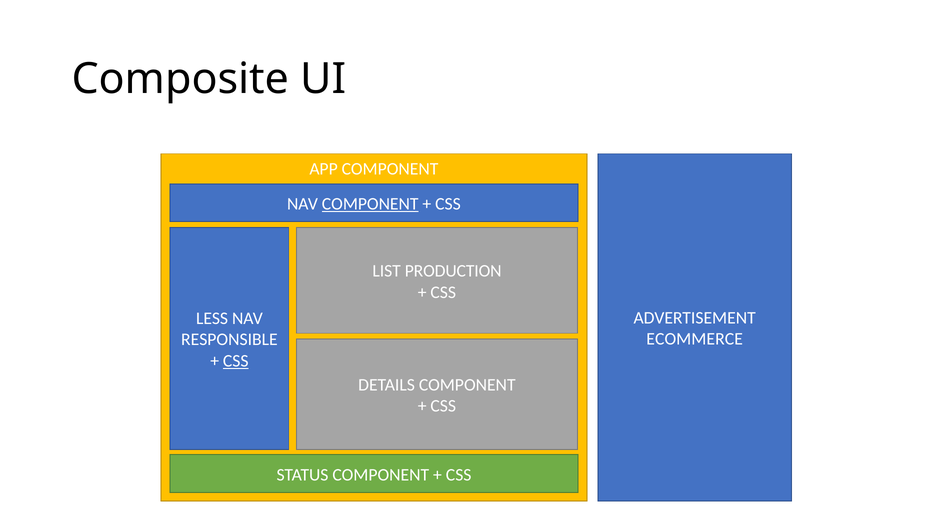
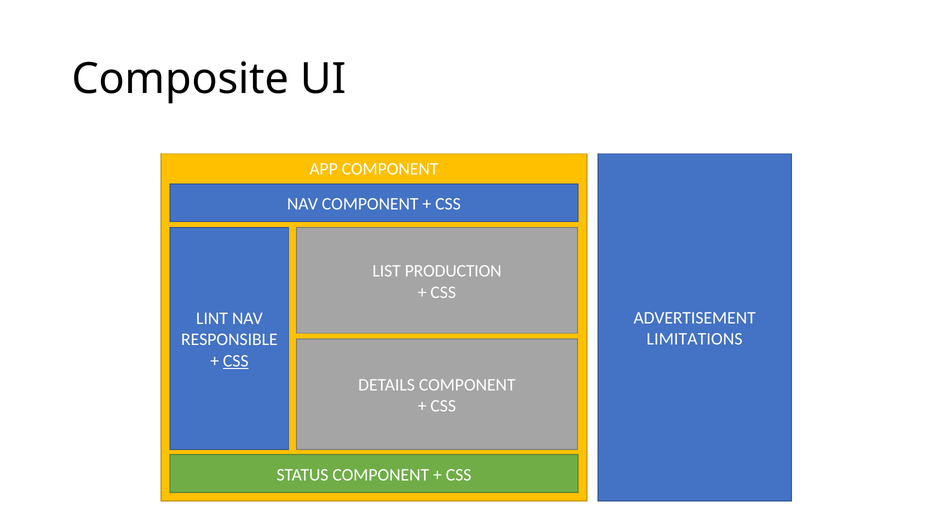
COMPONENT underline: present -> none (370, 204)
LESS: LESS -> LINT (212, 318)
ECOMMERCE: ECOMMERCE -> LIMITATIONS (695, 339)
